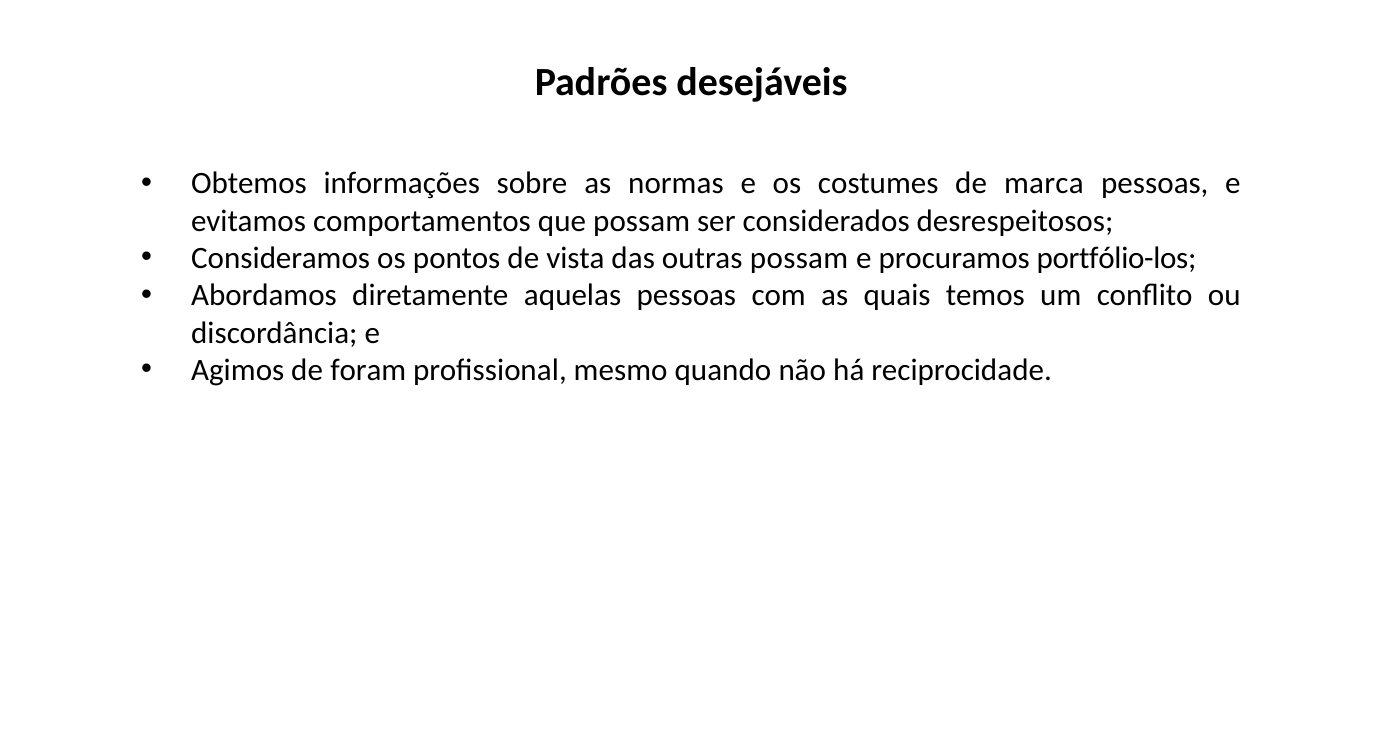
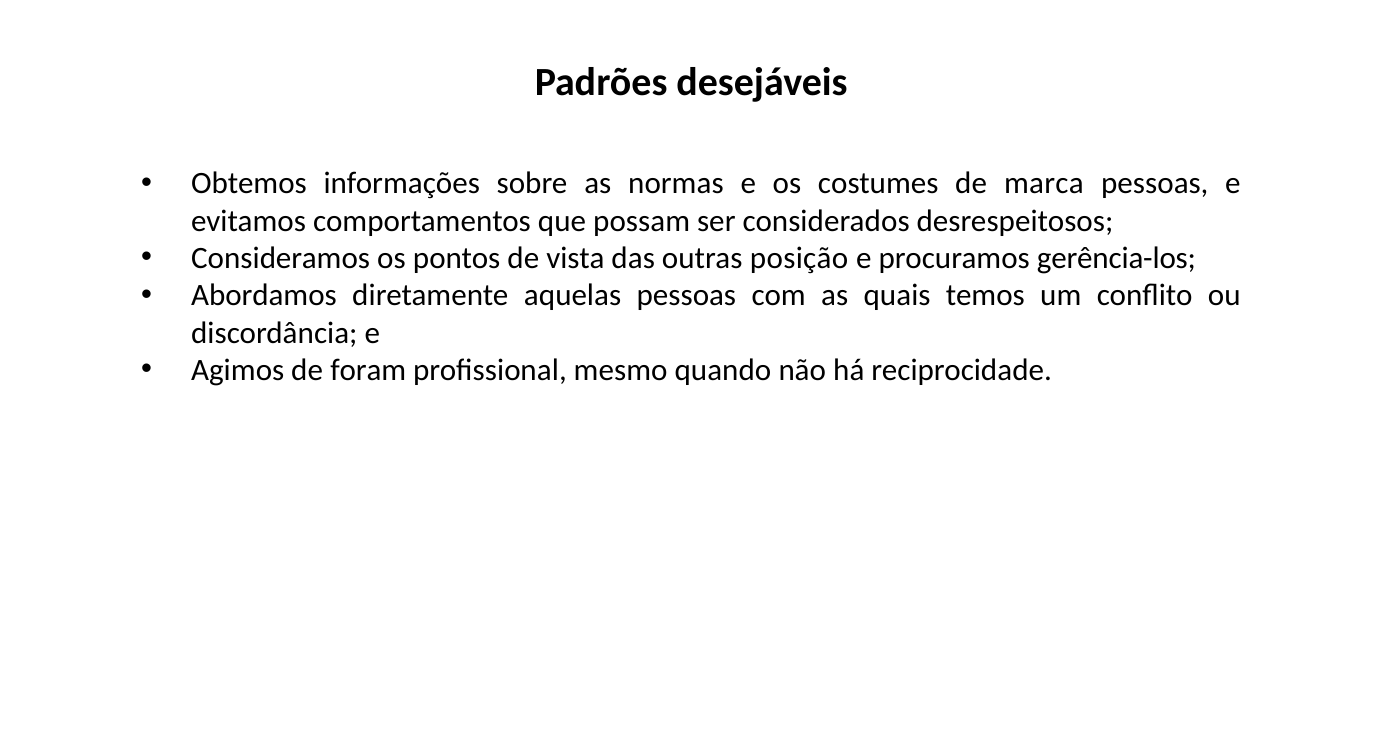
outras possam: possam -> posição (799, 258)
portfólio-los: portfólio-los -> gerência-los (1116, 258)
